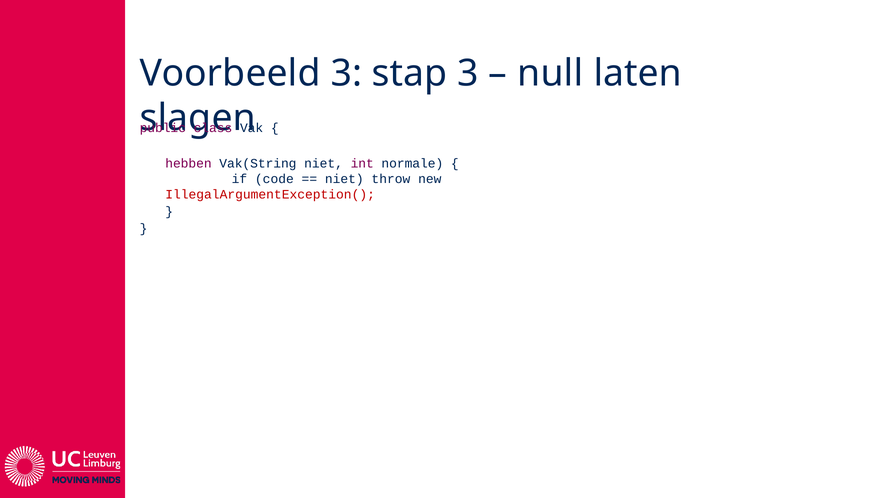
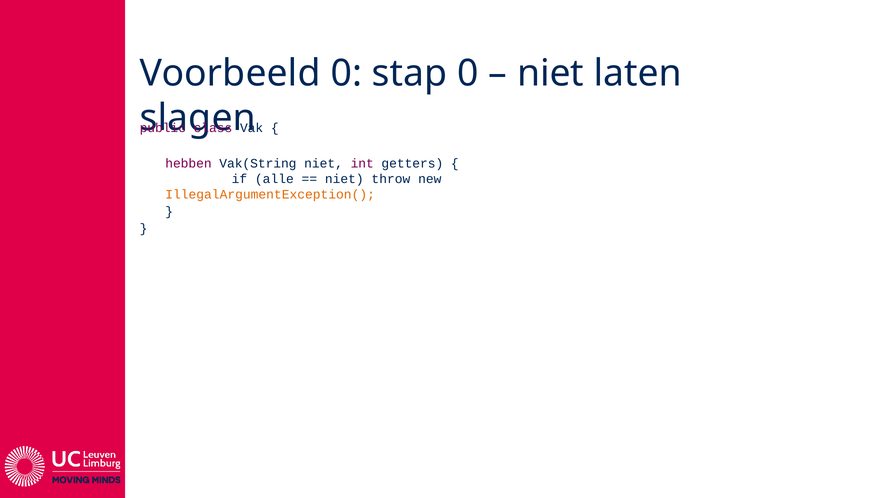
Voorbeeld 3: 3 -> 0 (346, 73)
stap 3: 3 -> 0 (468, 73)
null: null -> niet (551, 73)
normale: normale -> getters (412, 163)
code: code -> alle (274, 179)
IllegalArgumentException( colour: red -> orange (270, 194)
